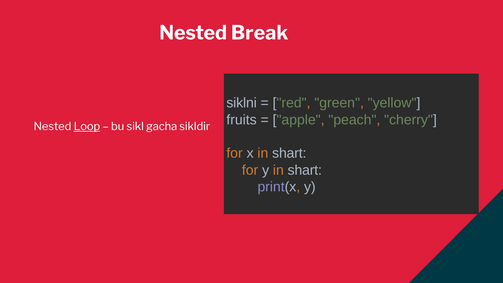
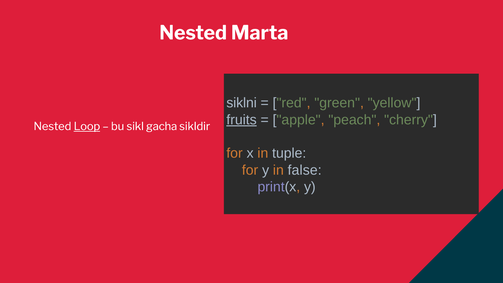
Break: Break -> Marta (260, 33)
fruits underline: none -> present (242, 120)
x in shart: shart -> tuple (289, 153)
y in shart: shart -> false (305, 170)
